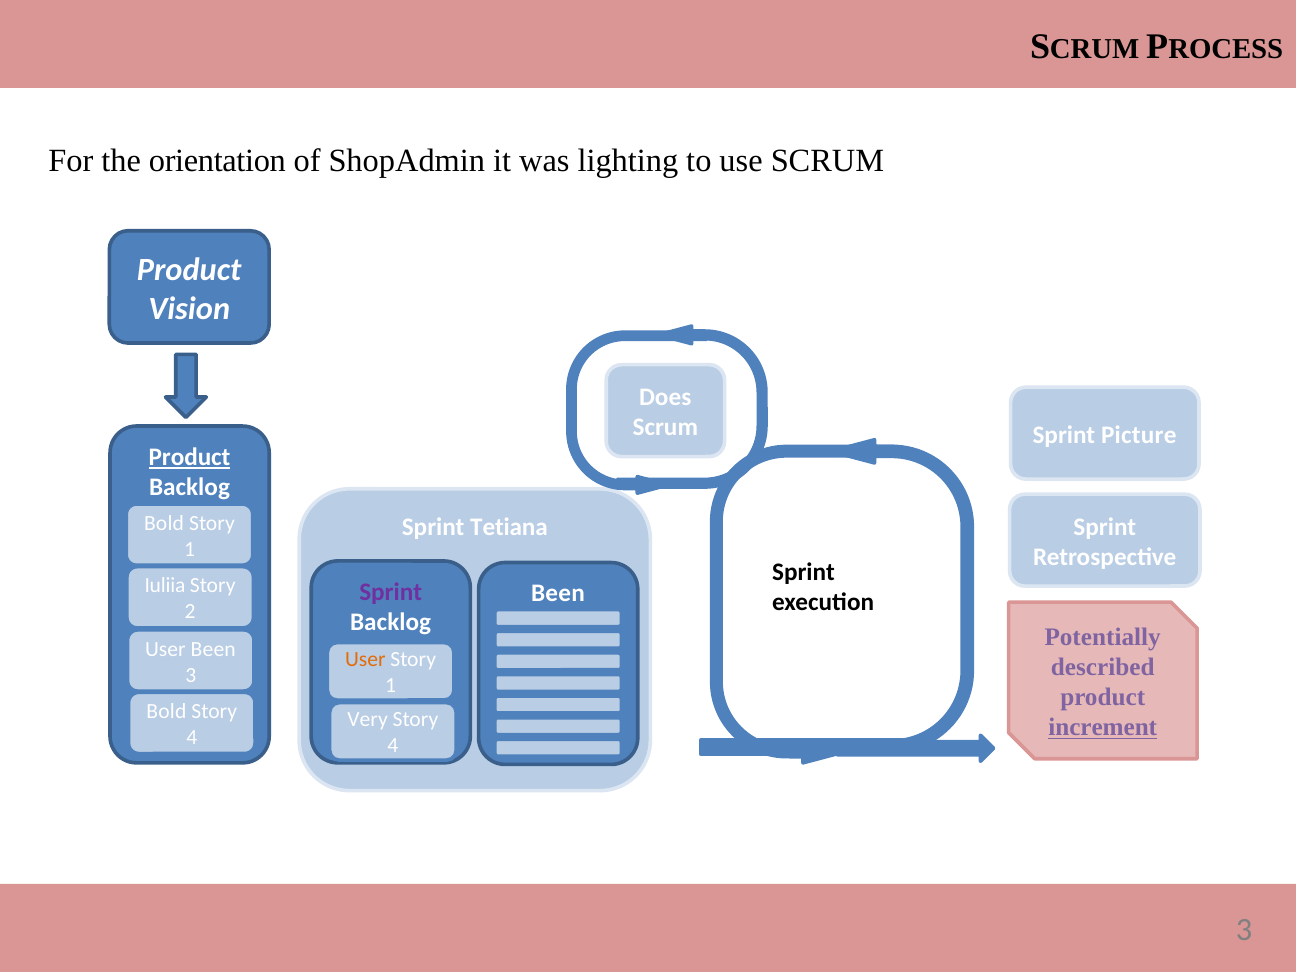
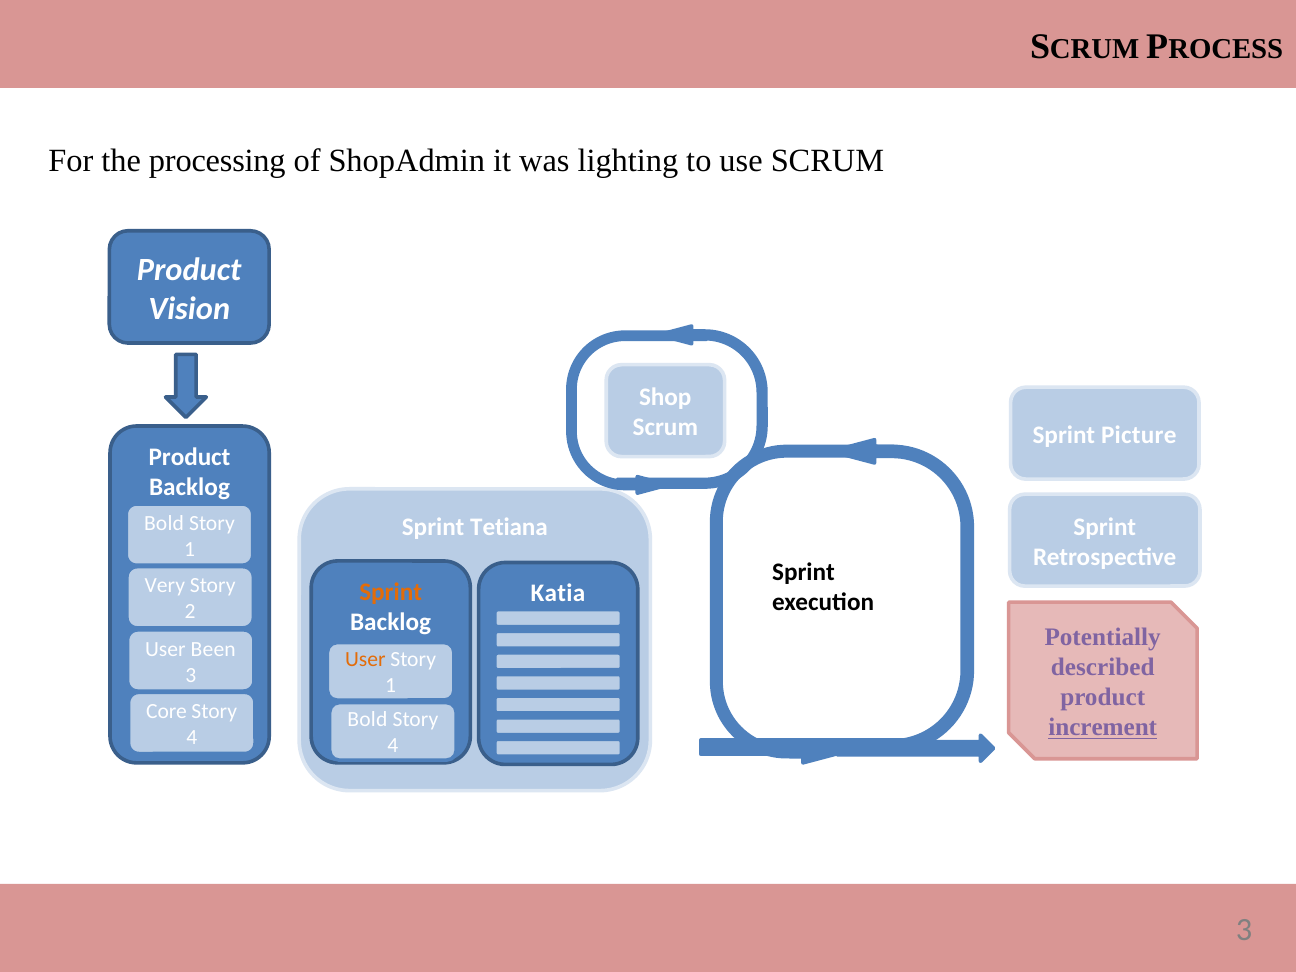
orientation: orientation -> processing (217, 160)
Does: Does -> Shop (665, 397)
Product underline: present -> none (189, 457)
Iuliia: Iuliia -> Very (165, 586)
Sprint colour: purple -> orange (391, 592)
Been: Been -> Katia (558, 594)
Bold: Bold -> Core (167, 711)
Very: Very -> Bold (367, 720)
